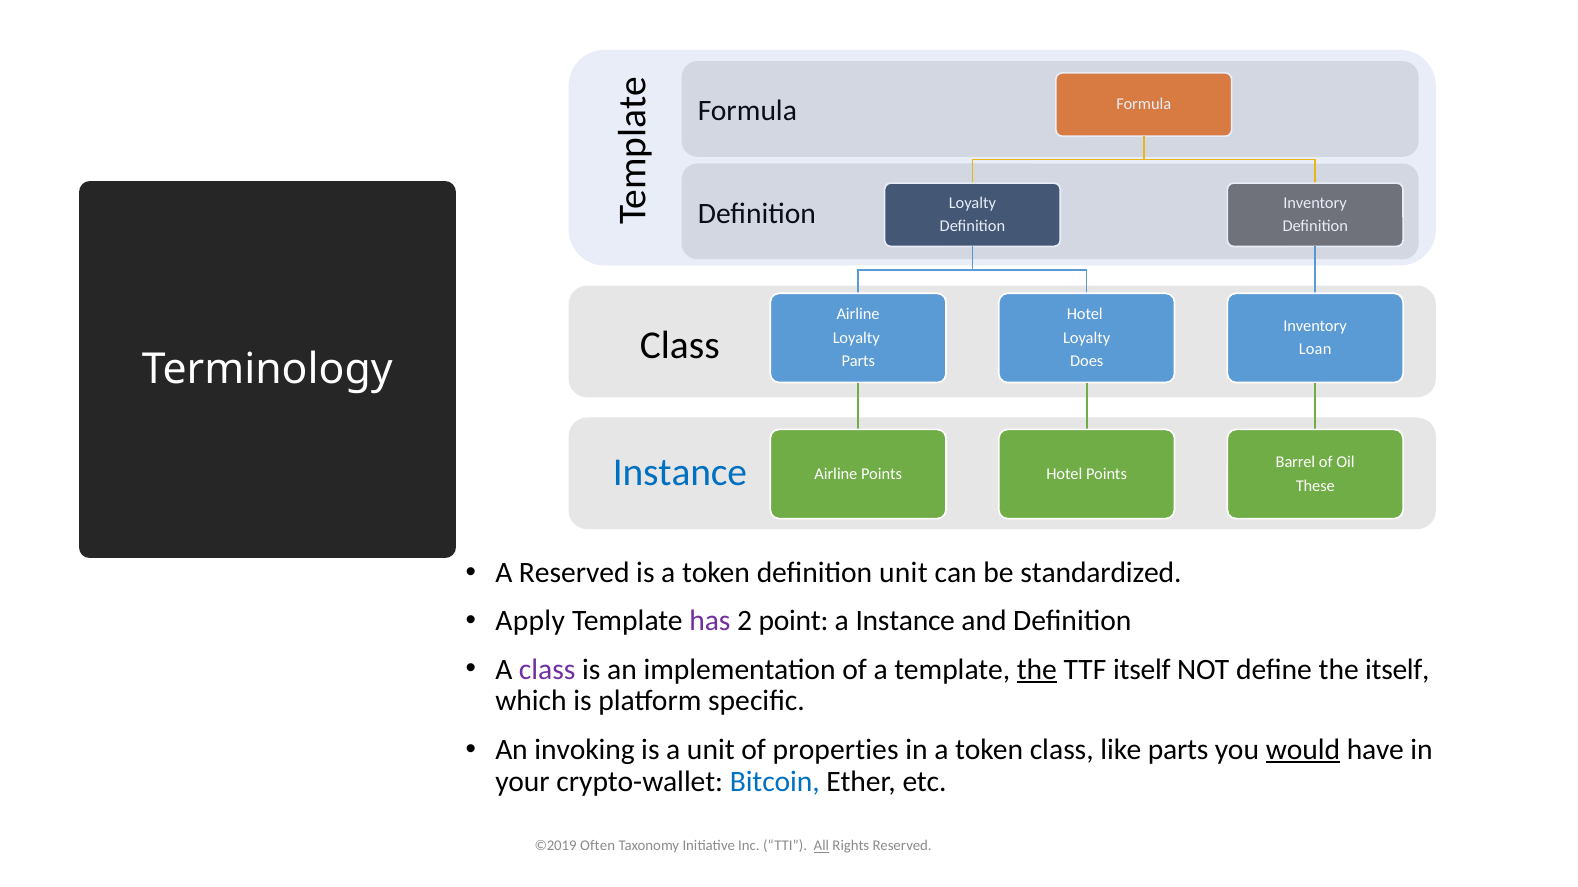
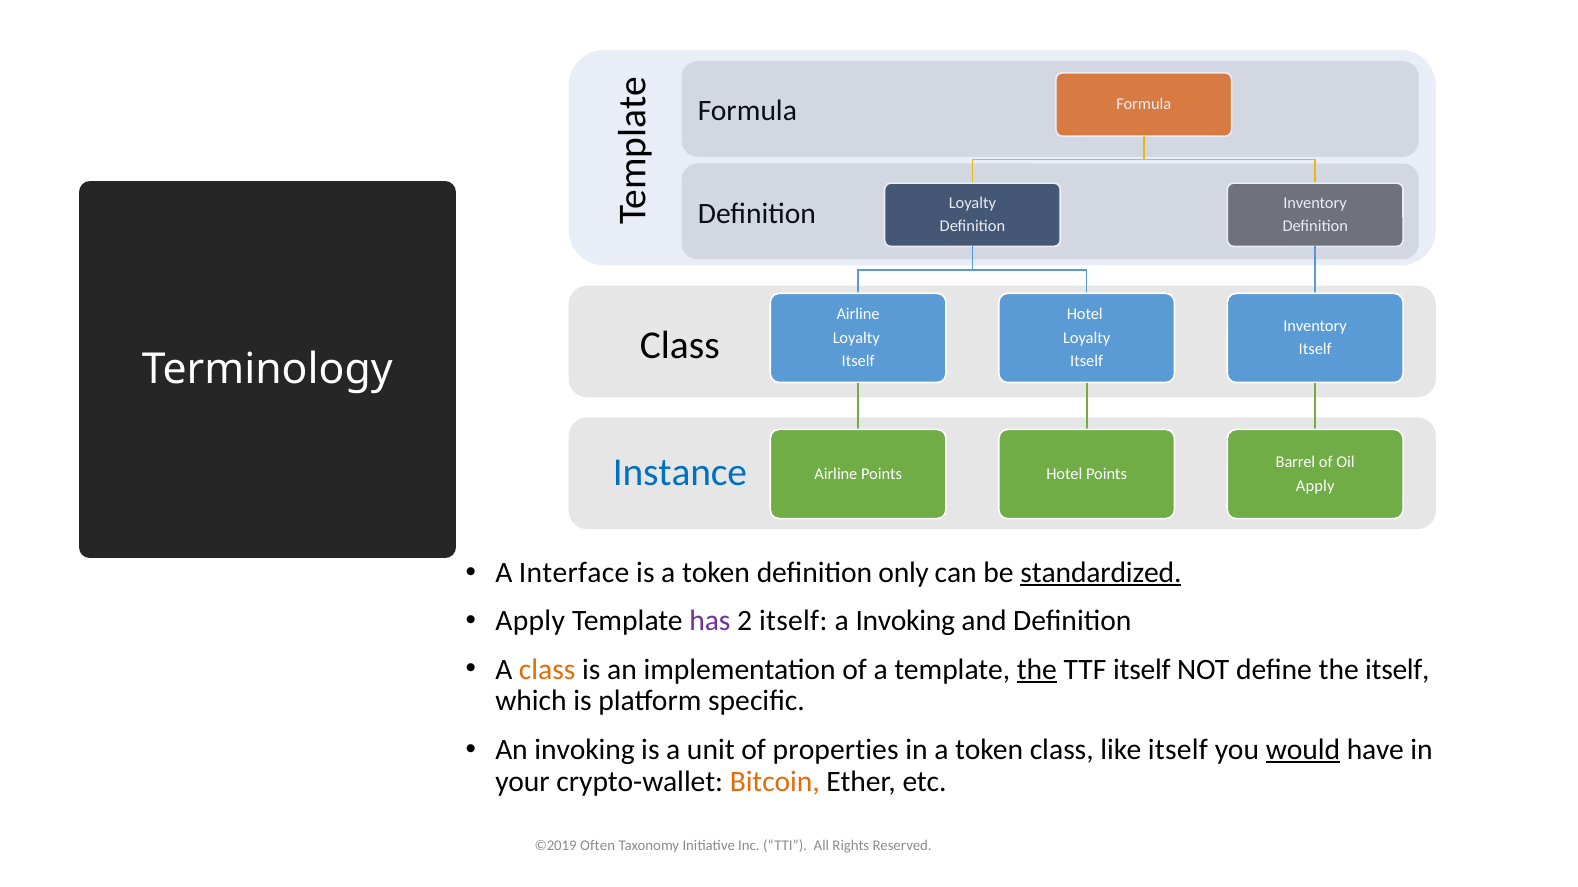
Loan: Loan -> Itself (1315, 350)
Parts: Parts -> Itself (858, 362)
Does: Does -> Itself (1087, 362)
These: These -> Apply (1315, 486)
A Reserved: Reserved -> Interface (574, 573)
definition unit: unit -> only (904, 573)
standardized underline: none -> present (1101, 573)
2 point: point -> itself (793, 621)
a Instance: Instance -> Invoking (905, 621)
class colour: purple -> orange (547, 670)
like parts: parts -> itself (1178, 750)
Bitcoin colour: blue -> orange (775, 782)
All underline: present -> none (821, 846)
